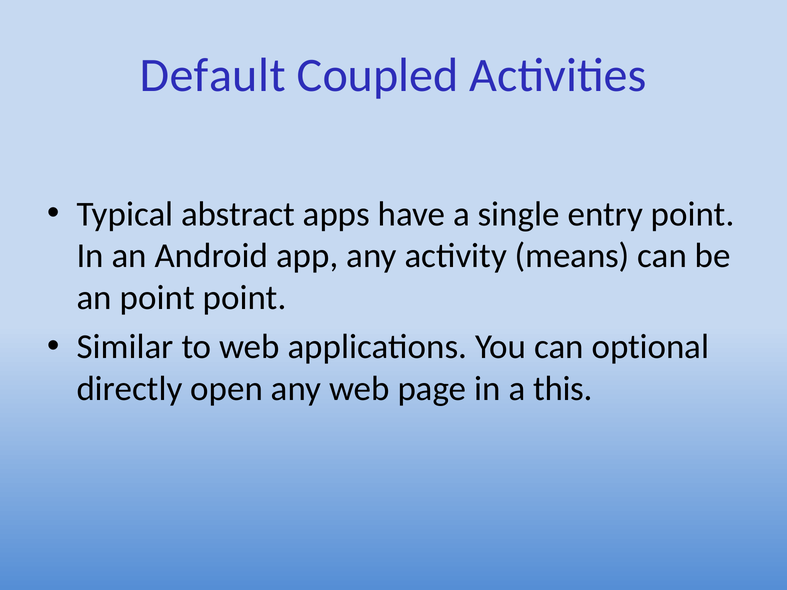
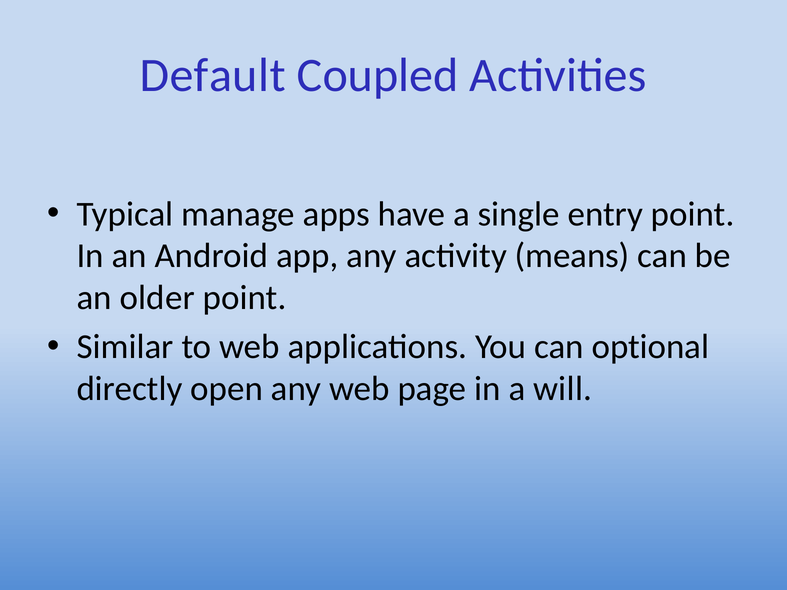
abstract: abstract -> manage (238, 214)
an point: point -> older (157, 298)
this: this -> will (563, 389)
